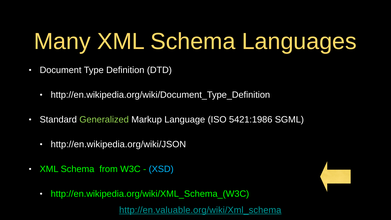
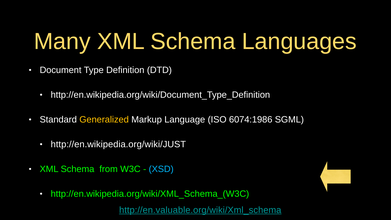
Generalized colour: light green -> yellow (104, 119)
5421:1986: 5421:1986 -> 6074:1986 (251, 119)
http://en.wikipedia.org/wiki/JSON: http://en.wikipedia.org/wiki/JSON -> http://en.wikipedia.org/wiki/JUST (118, 144)
